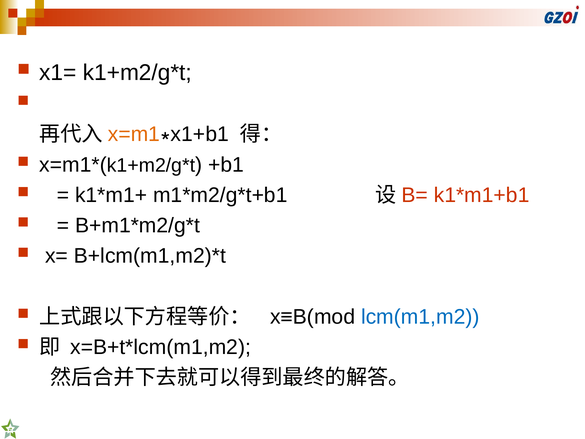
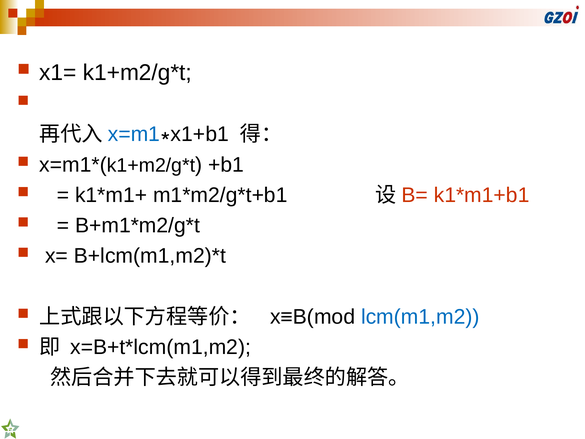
x=m1 colour: orange -> blue (134, 134)
